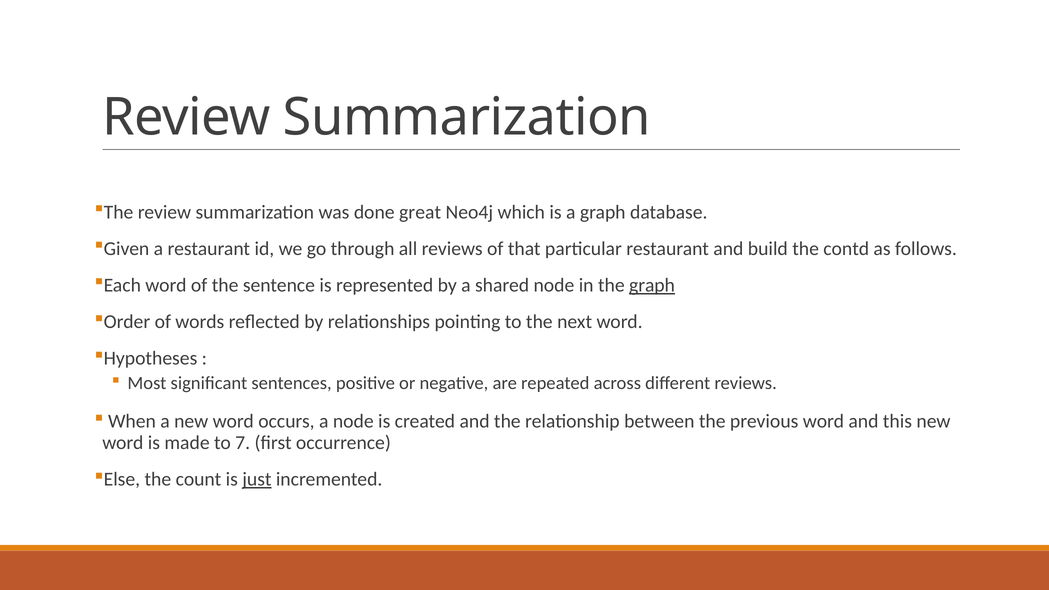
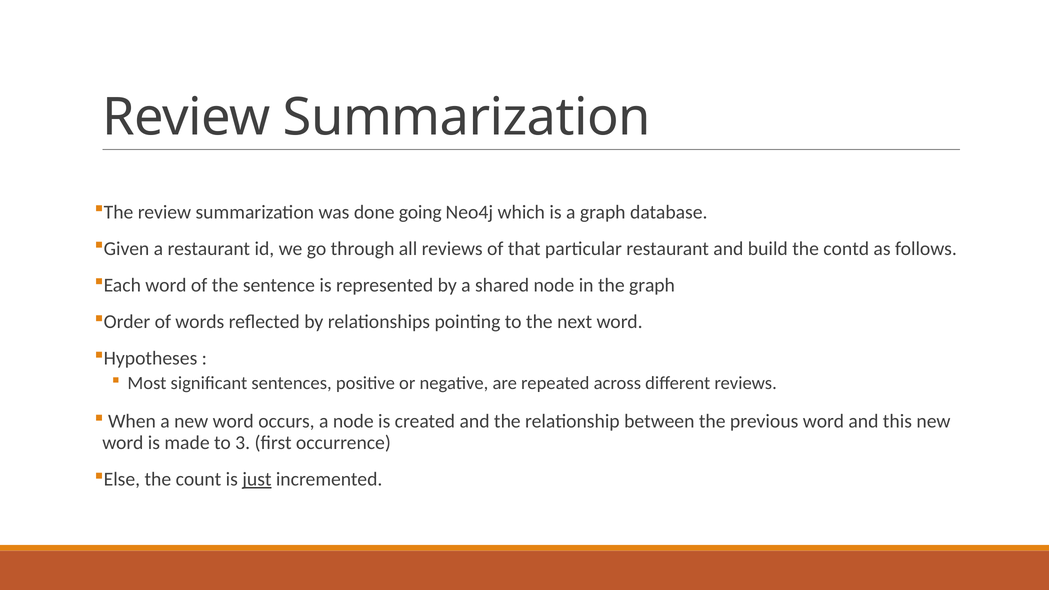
great: great -> going (420, 212)
graph underline: present -> none (652, 285)
7: 7 -> 3 (243, 443)
